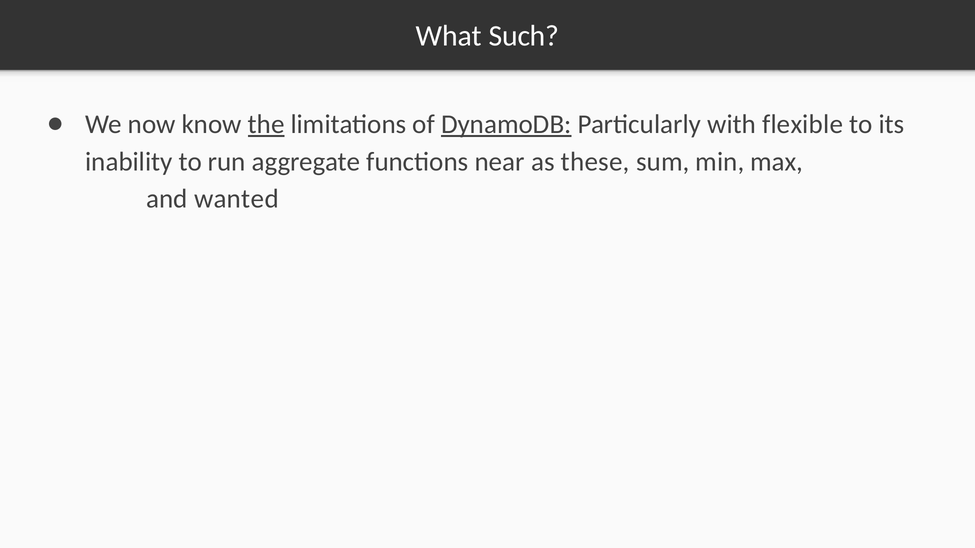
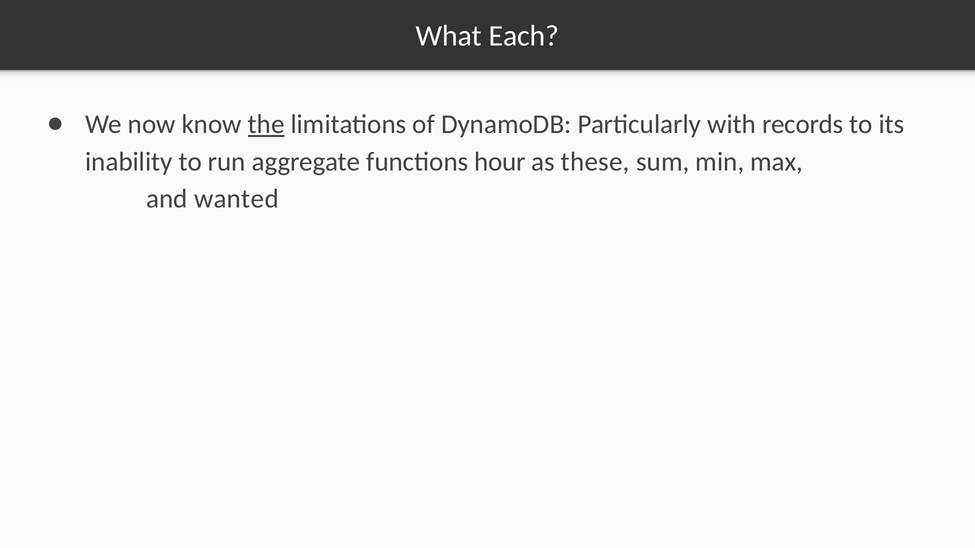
Such: Such -> Each (524, 36)
DynamoDB underline: present -> none (506, 124)
flexible: flexible -> records (803, 124)
near: near -> hour (500, 162)
